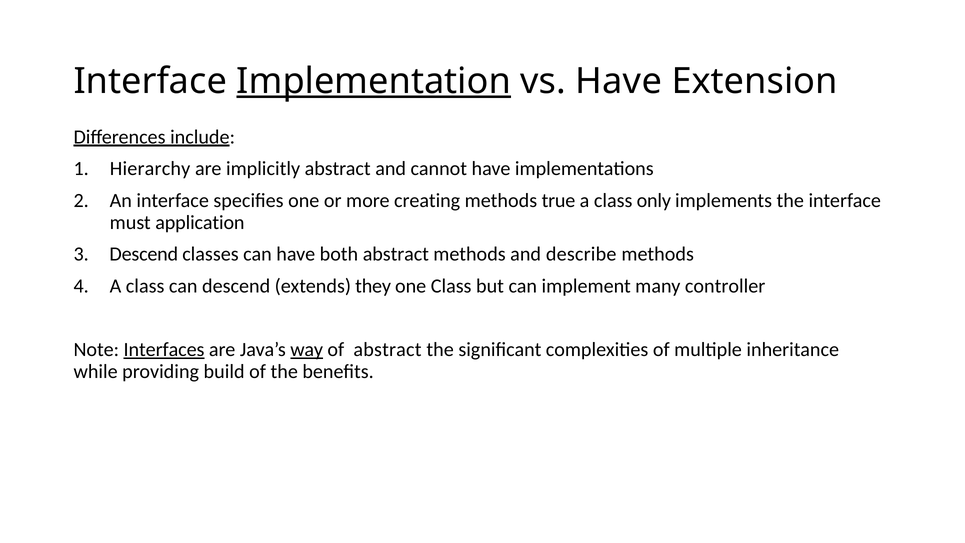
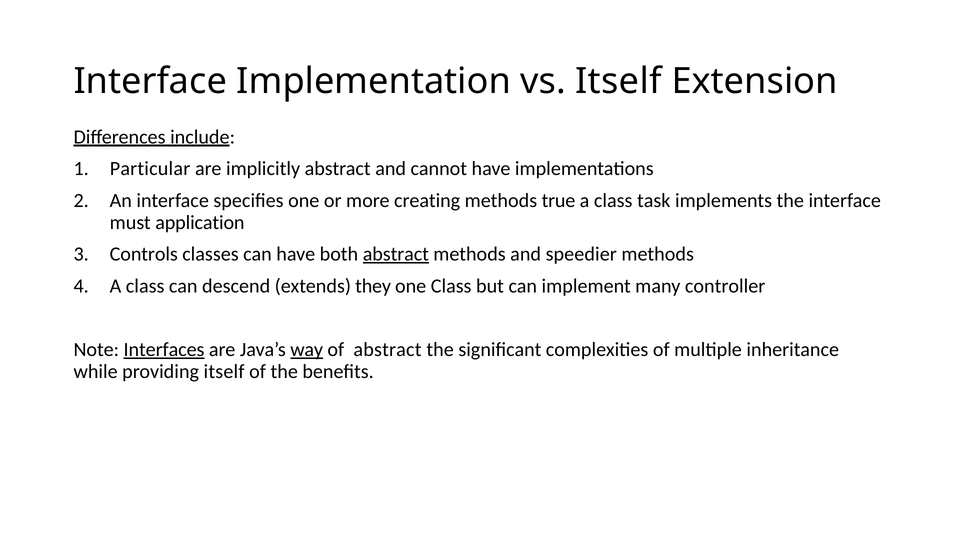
Implementation underline: present -> none (374, 81)
vs Have: Have -> Itself (619, 81)
Hierarchy: Hierarchy -> Particular (150, 169)
only: only -> task (654, 201)
Descend: Descend -> Controls (144, 254)
abstract underline: none -> present (396, 254)
describe: describe -> speedier (581, 254)
providing build: build -> itself (224, 371)
